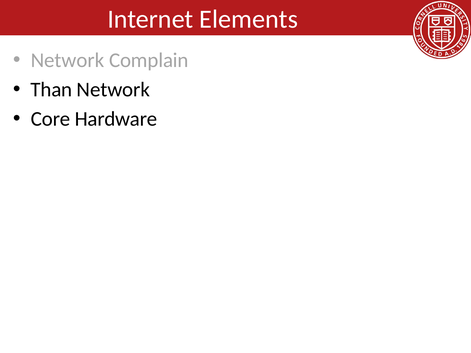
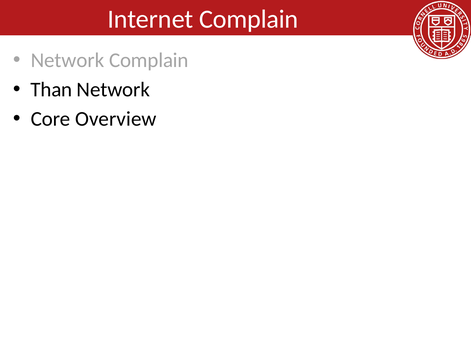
Internet Elements: Elements -> Complain (249, 19)
Hardware: Hardware -> Overview (116, 119)
